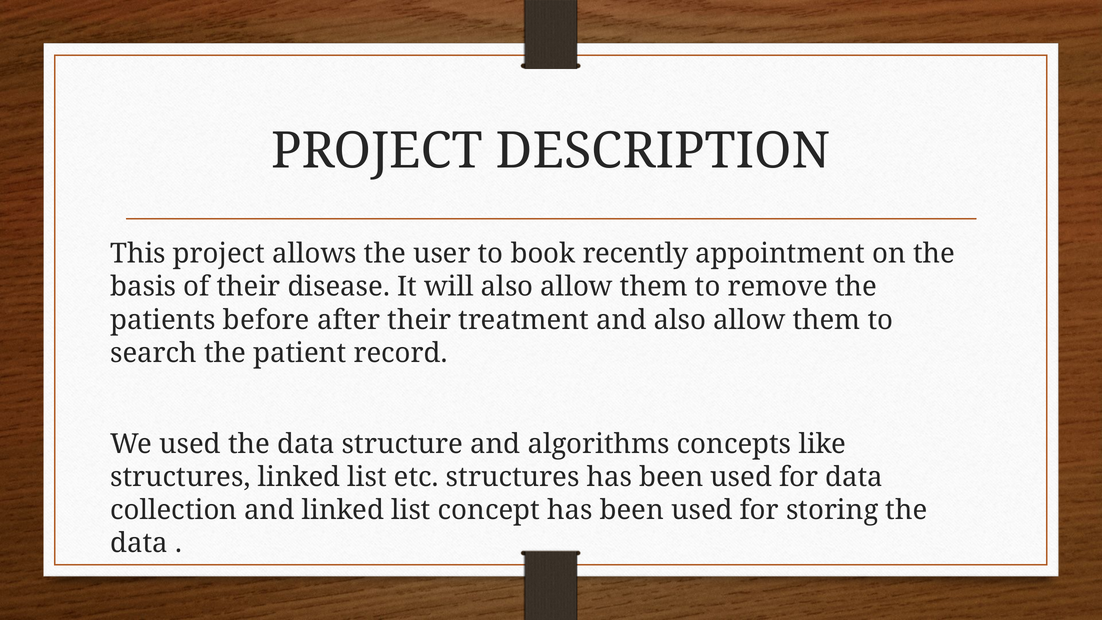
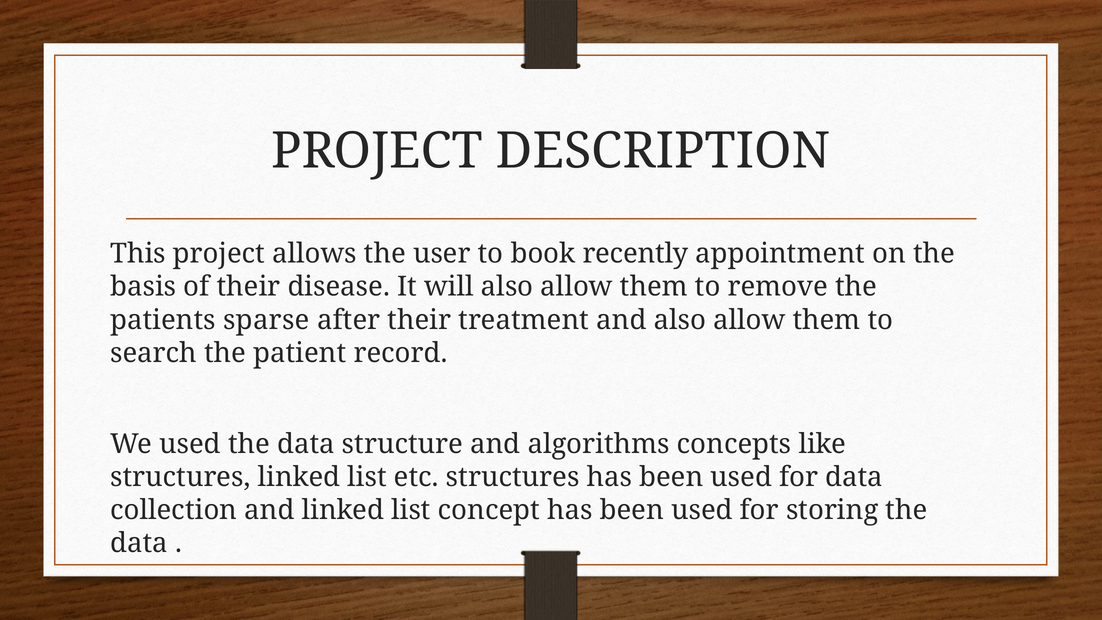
before: before -> sparse (266, 320)
